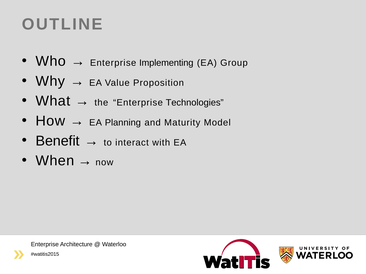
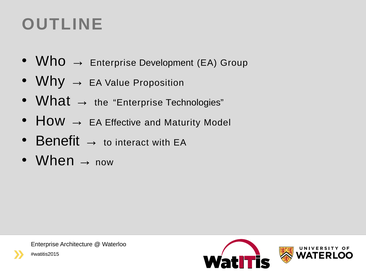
Implementing: Implementing -> Development (166, 63)
Planning: Planning -> Effective (123, 123)
